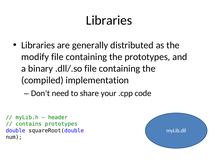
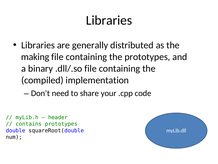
modify: modify -> making (35, 57)
